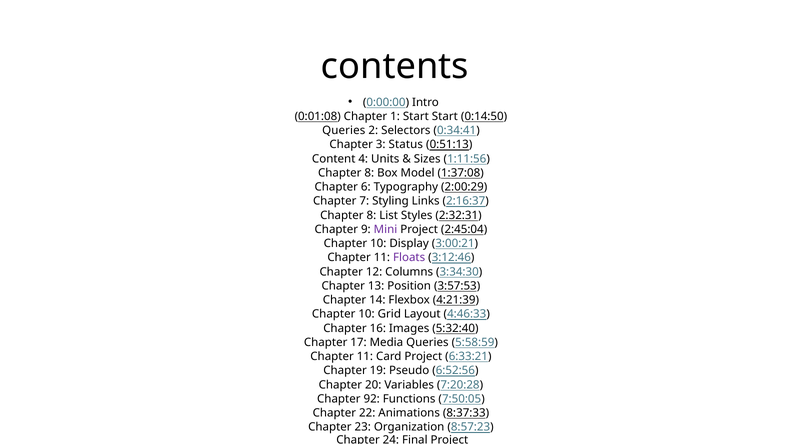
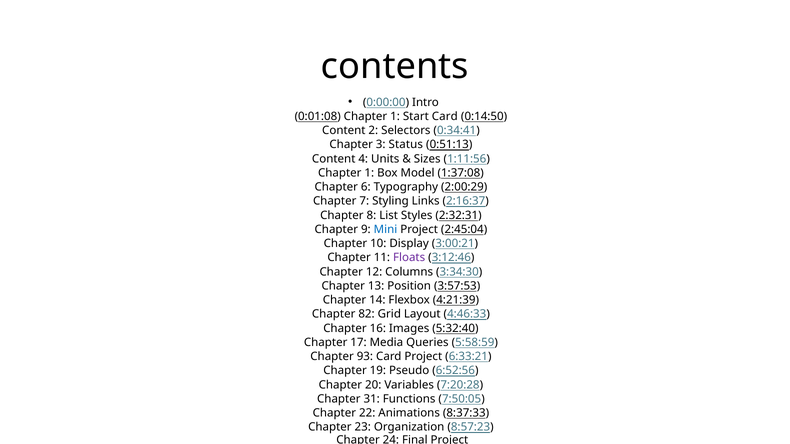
Start Start: Start -> Card (445, 117)
Queries: Queries -> Content (344, 131)
8: 8 -> 1 (369, 173)
Mini colour: purple -> blue (386, 230)
10: 10 -> 82 (367, 314)
11: 11 -> 93 (365, 357)
92: 92 -> 31 (372, 399)
